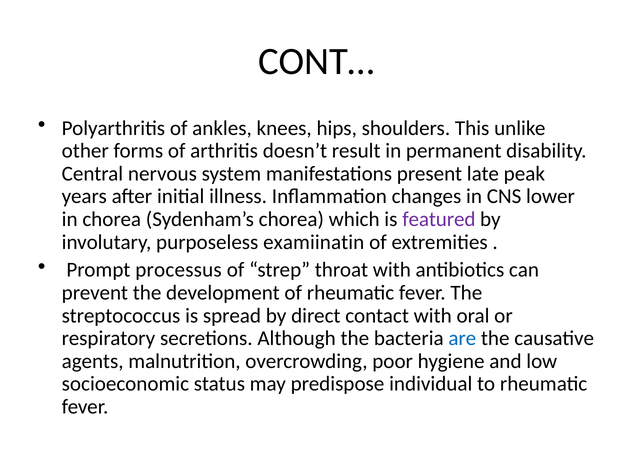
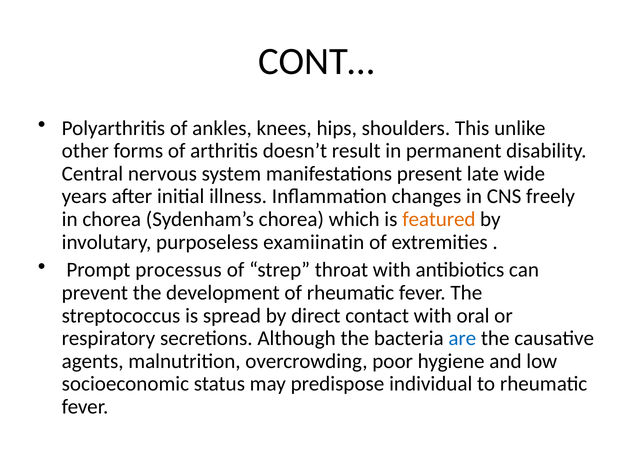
peak: peak -> wide (524, 174)
lower: lower -> freely (551, 196)
featured colour: purple -> orange (439, 219)
